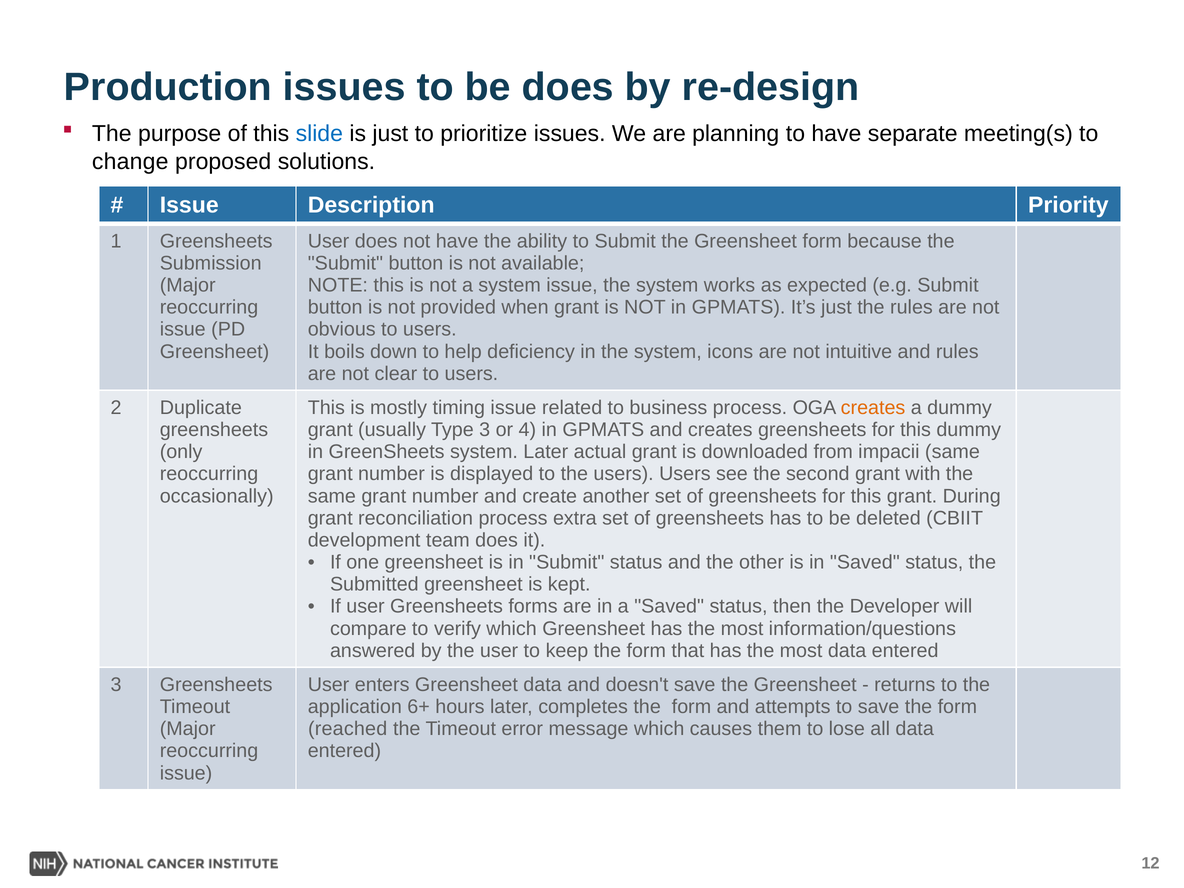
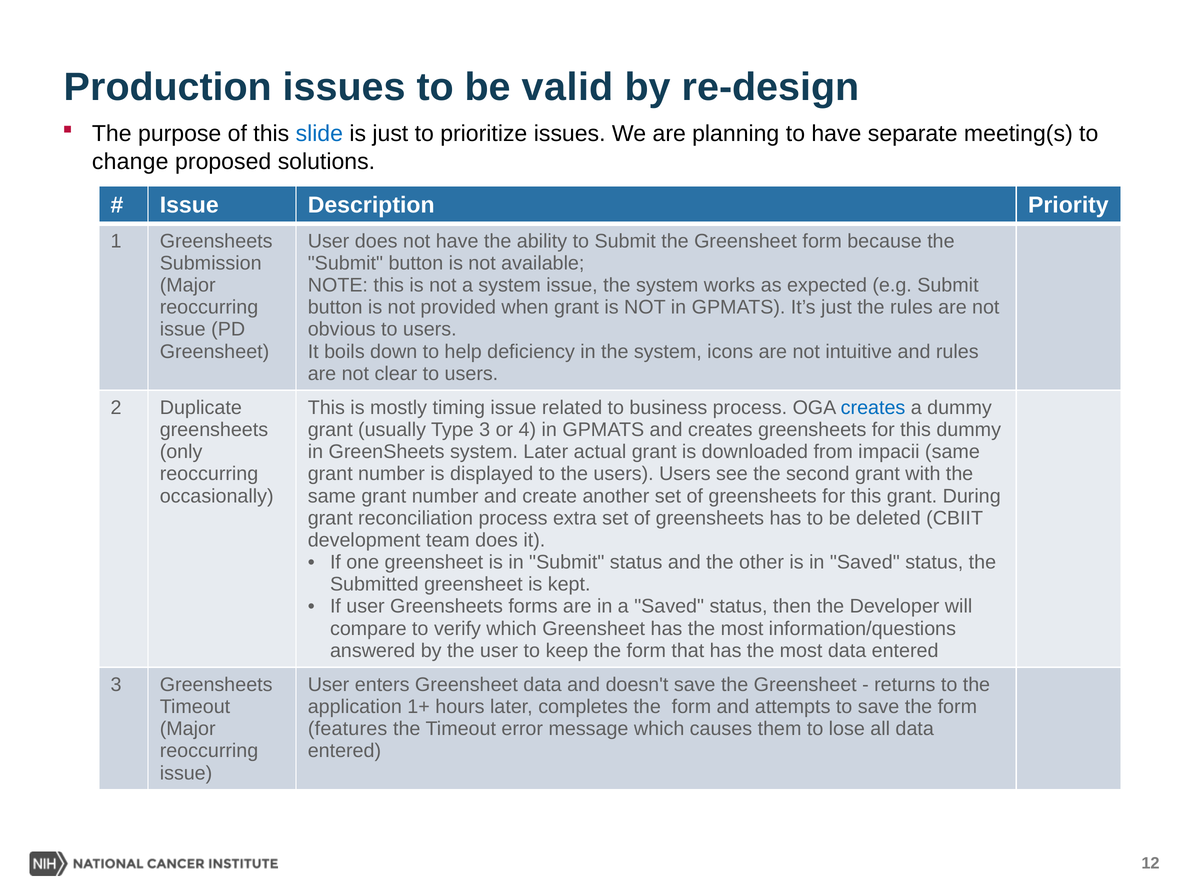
be does: does -> valid (568, 87)
creates colour: orange -> blue (873, 408)
6+: 6+ -> 1+ (419, 707)
reached: reached -> features (348, 729)
